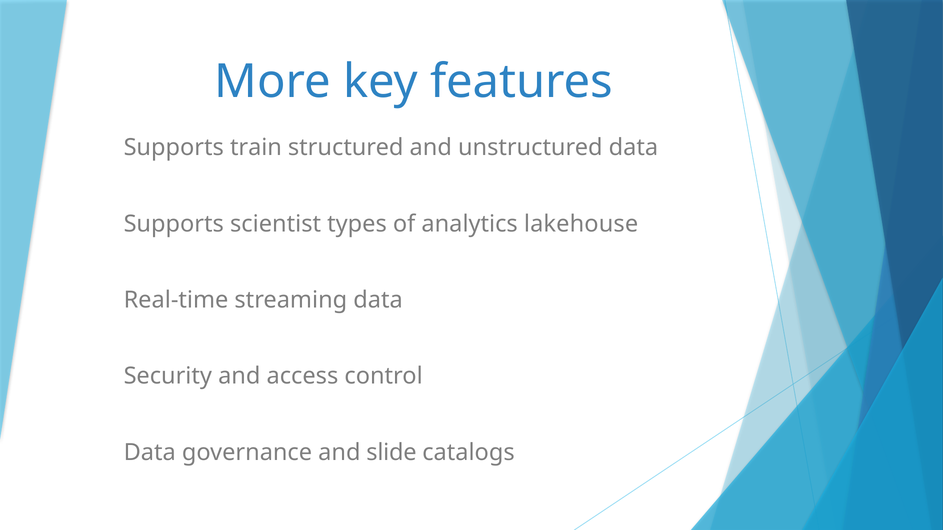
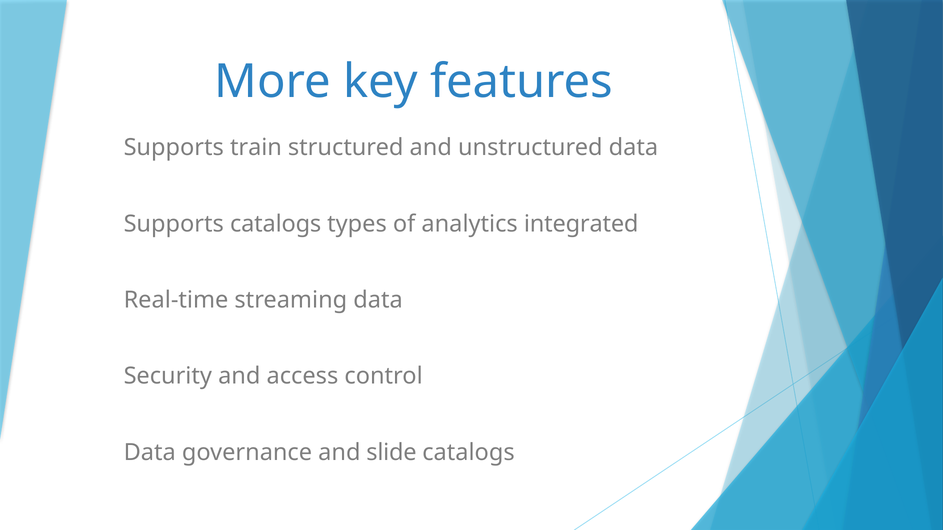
Supports scientist: scientist -> catalogs (276, 224)
lakehouse: lakehouse -> integrated (581, 224)
